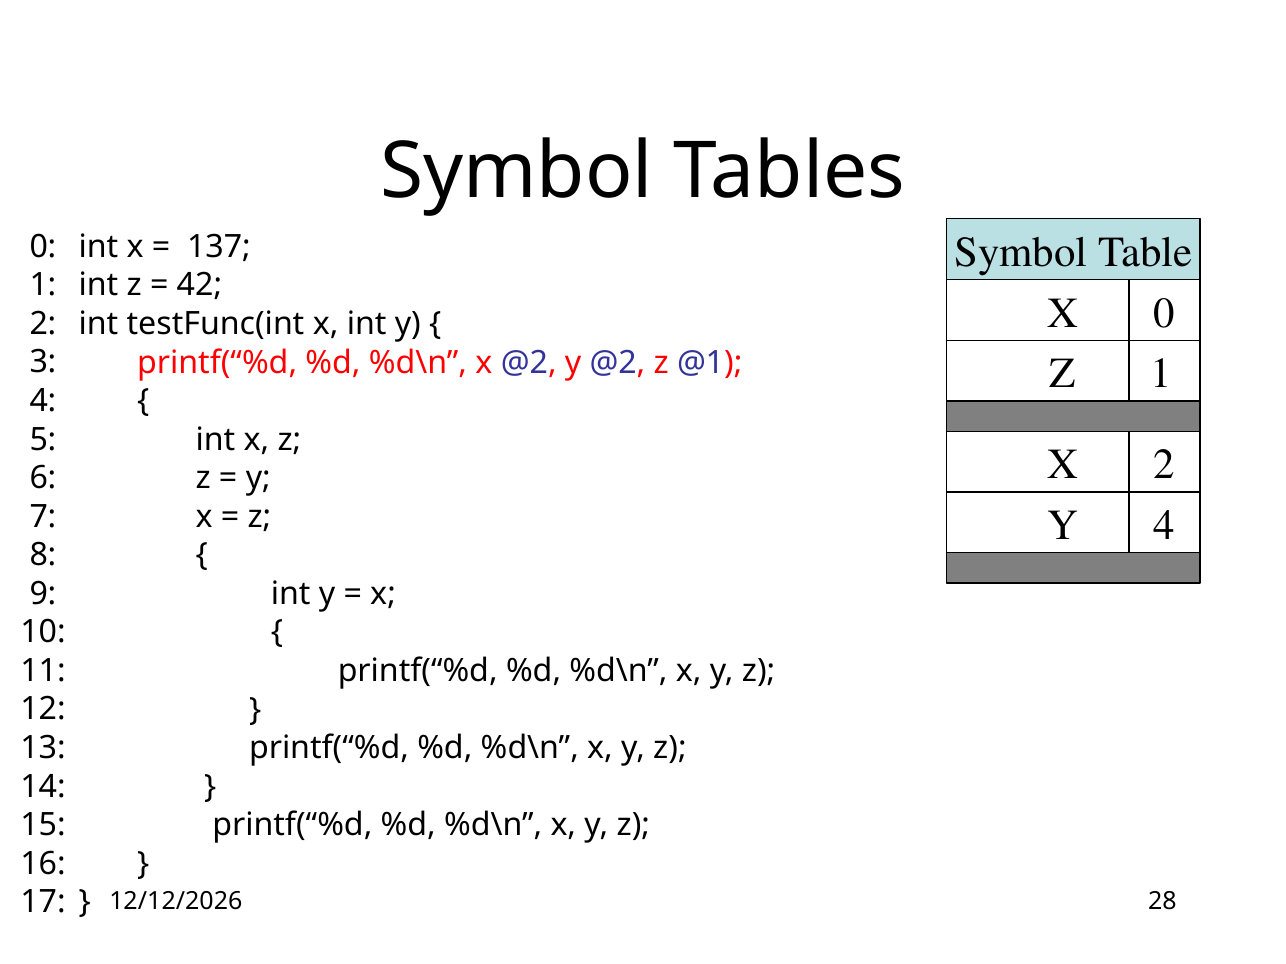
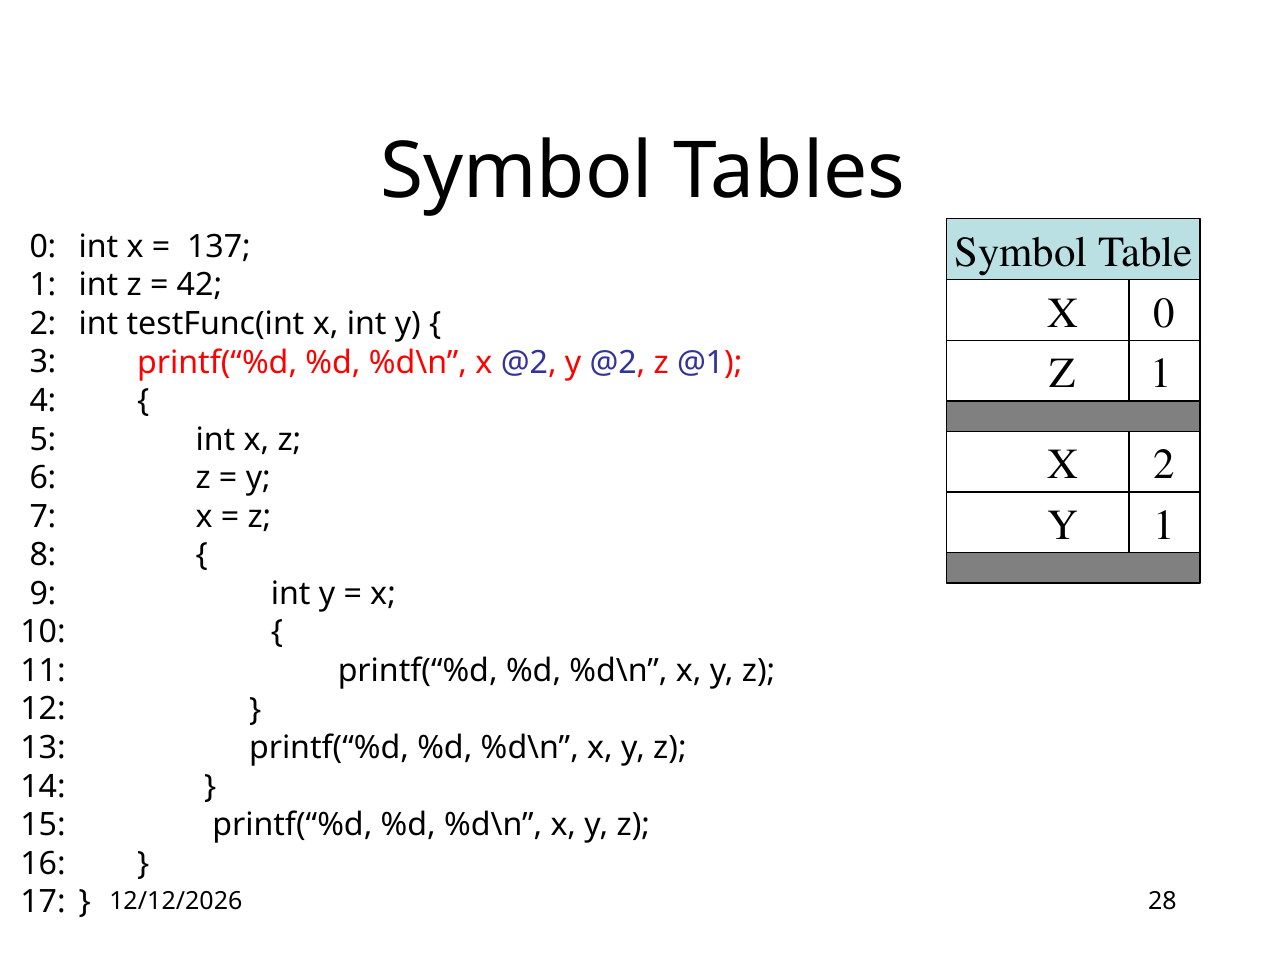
Y 4: 4 -> 1 (1164, 526)
